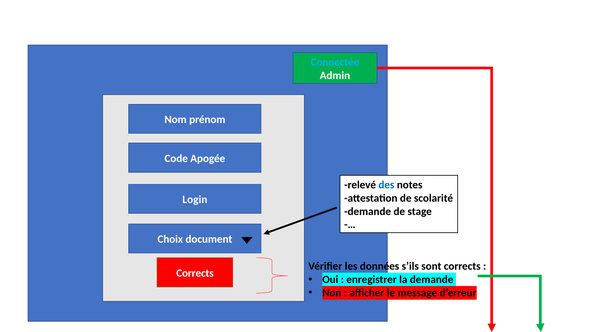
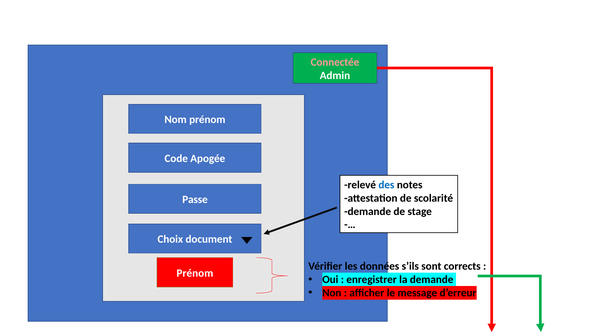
Connectée colour: light blue -> pink (335, 62)
Login: Login -> Passe (195, 200)
Corrects: Corrects -> Prénom (195, 273)
